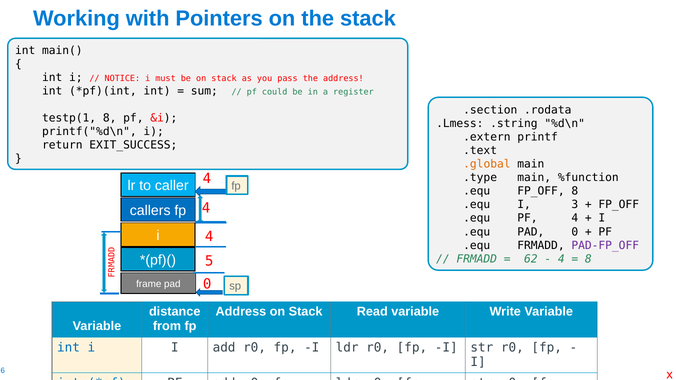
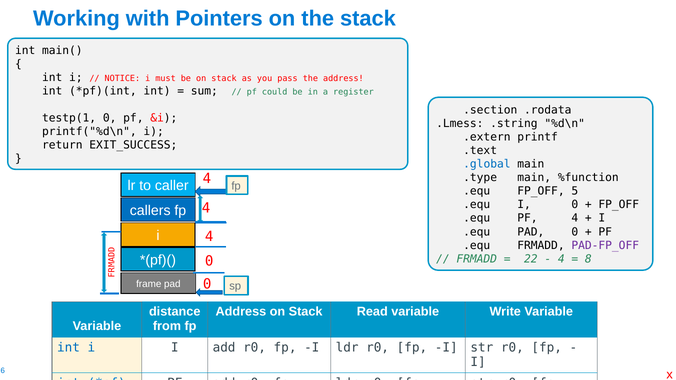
testp(1 8: 8 -> 0 (110, 118)
.global colour: orange -> blue (487, 164)
FP_OFF 8: 8 -> 5 (575, 191)
I 3: 3 -> 0 (575, 205)
5: 5 -> 0 (209, 261)
62: 62 -> 22 (531, 259)
